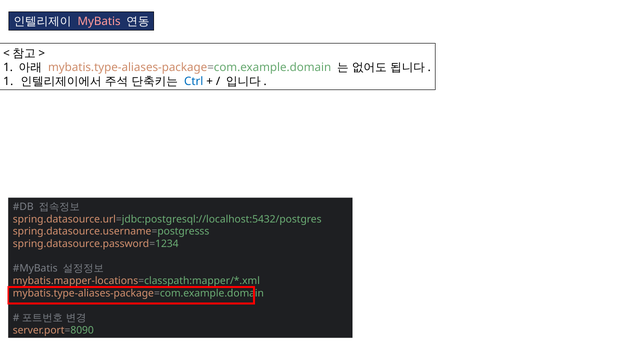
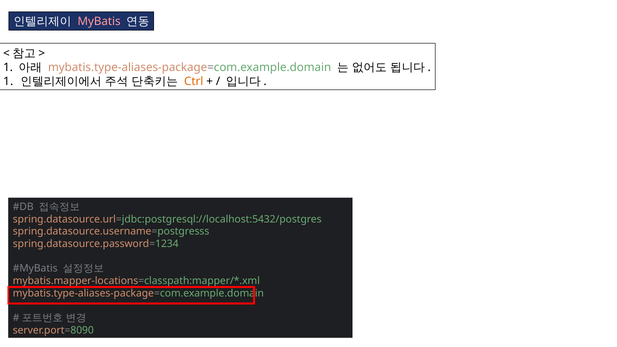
Ctrl colour: blue -> orange (194, 81)
